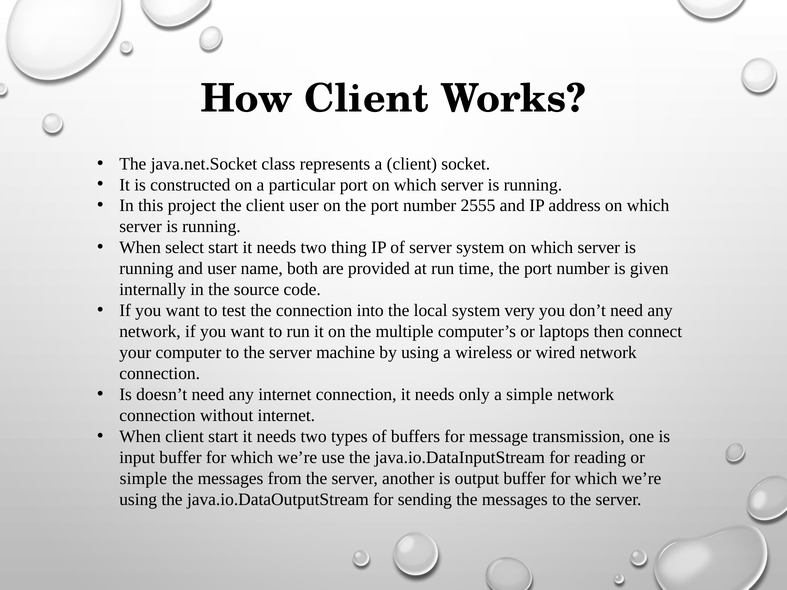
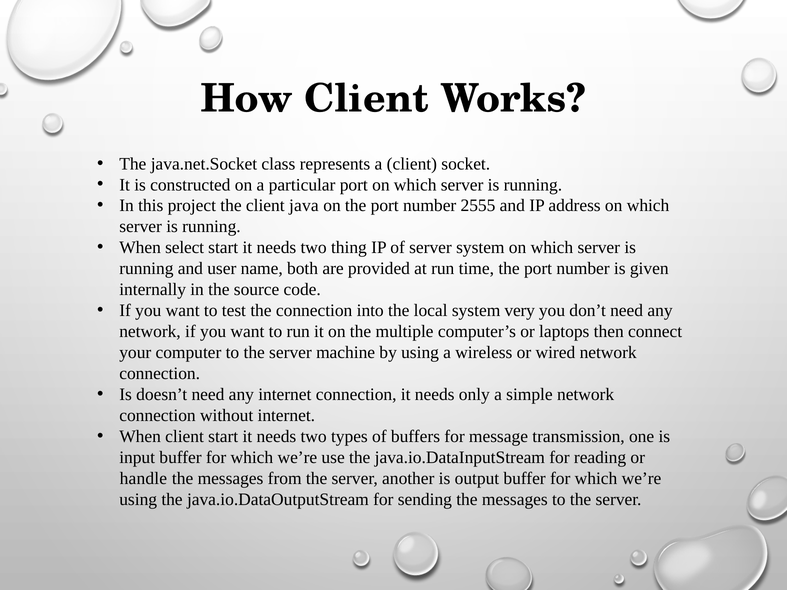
client user: user -> java (304, 206)
simple: simple -> handle (143, 478)
